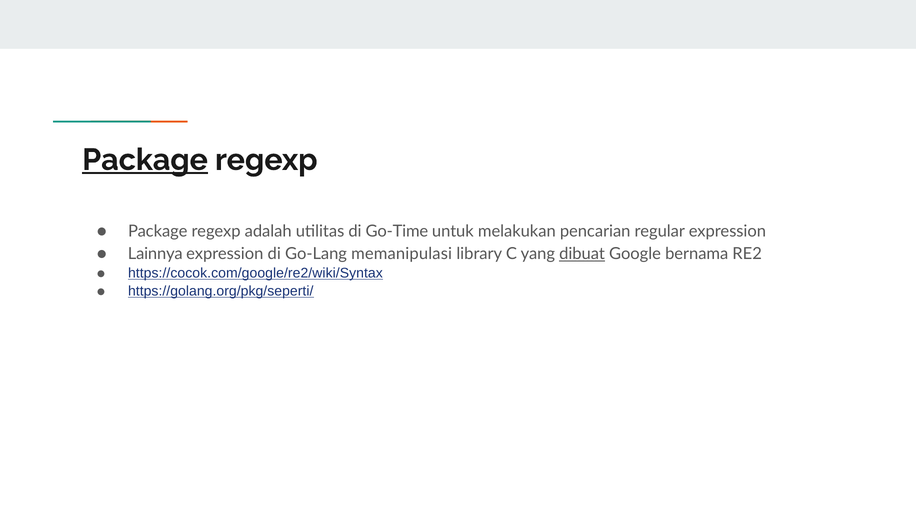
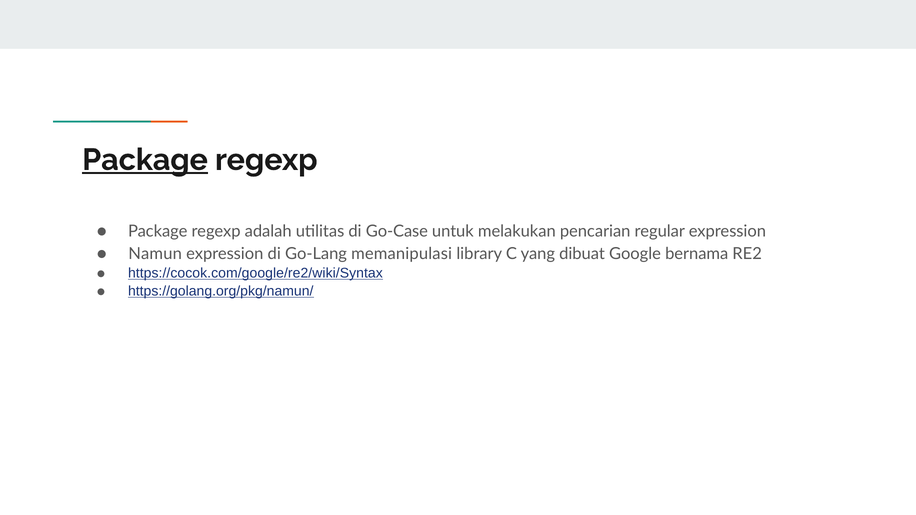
Go-Time: Go-Time -> Go-Case (397, 231)
Lainnya: Lainnya -> Namun (155, 254)
dibuat underline: present -> none (582, 254)
https://golang.org/pkg/seperti/: https://golang.org/pkg/seperti/ -> https://golang.org/pkg/namun/ (221, 291)
